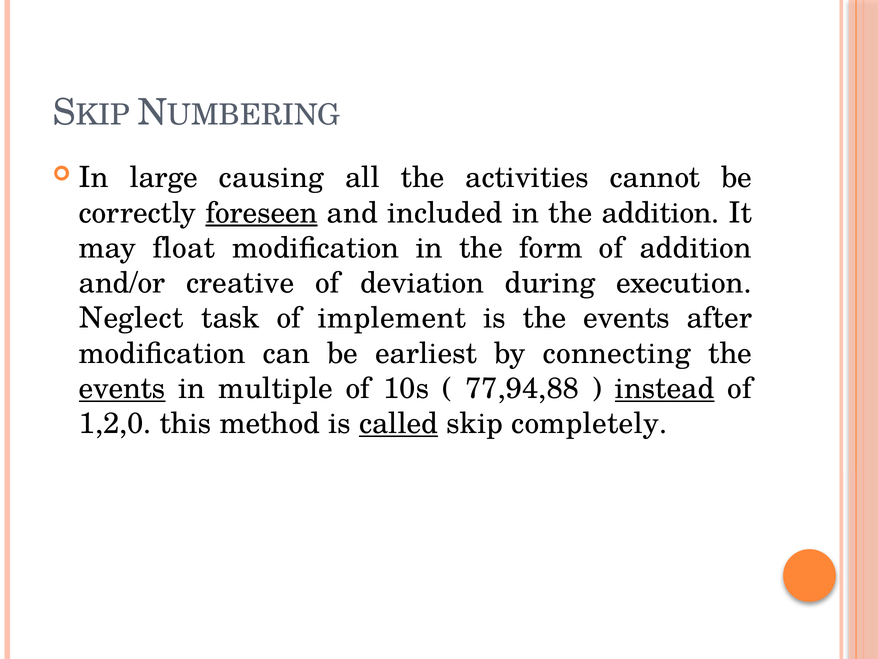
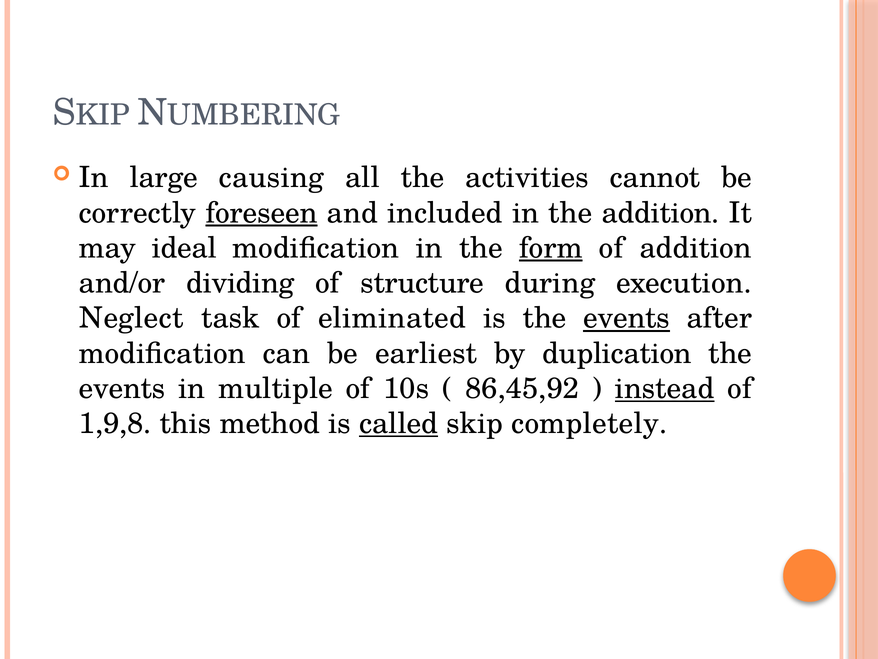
float: float -> ideal (184, 248)
form underline: none -> present (551, 248)
creative: creative -> dividing (240, 283)
deviation: deviation -> structure (422, 283)
implement: implement -> eliminated (392, 318)
events underline: none -> present (627, 318)
connecting: connecting -> duplication (617, 353)
events underline: present -> none (122, 388)
77,94,88: 77,94,88 -> 86,45,92 (522, 388)
1,2,0: 1,2,0 -> 1,9,8 (115, 423)
